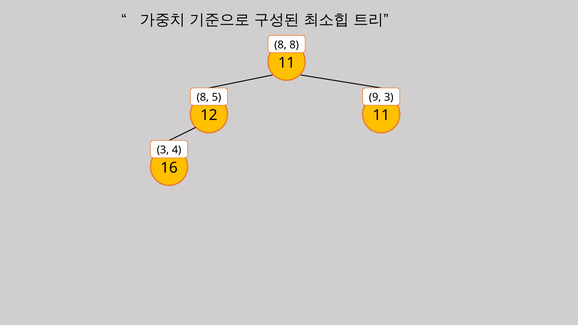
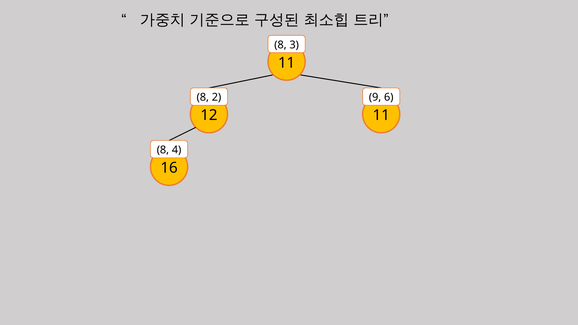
8 8: 8 -> 3 (294, 45)
5: 5 -> 2 (217, 97)
9 3: 3 -> 6 (389, 97)
3: 3 -> 8 (163, 150)
